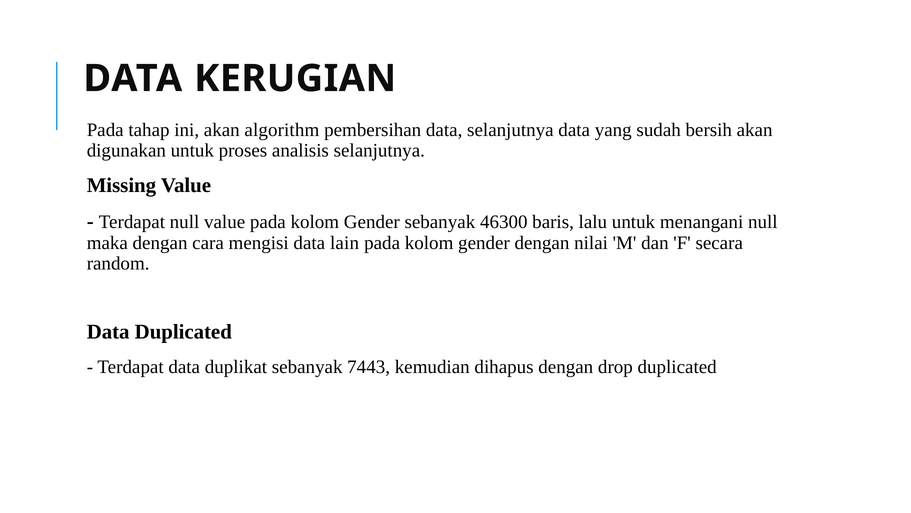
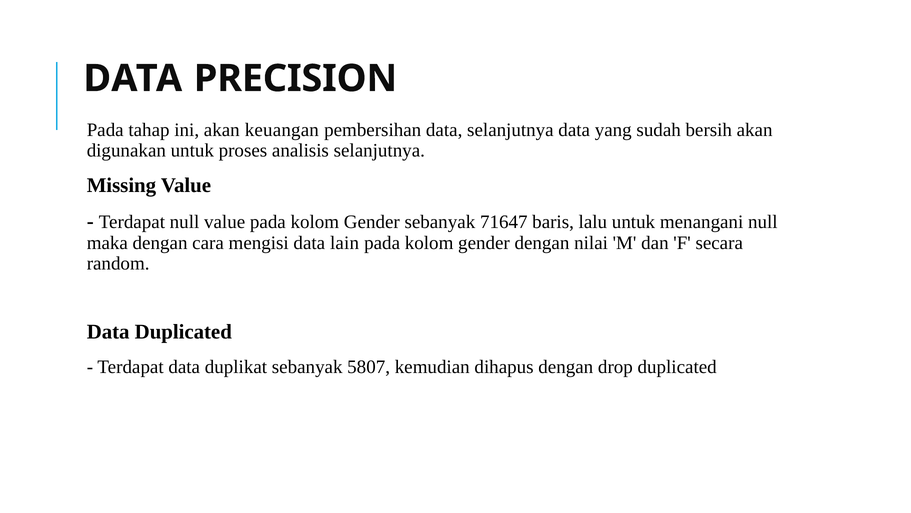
KERUGIAN: KERUGIAN -> PRECISION (296, 78)
algorithm: algorithm -> keuangan (282, 130)
46300: 46300 -> 71647 (504, 222)
7443: 7443 -> 5807 (369, 367)
